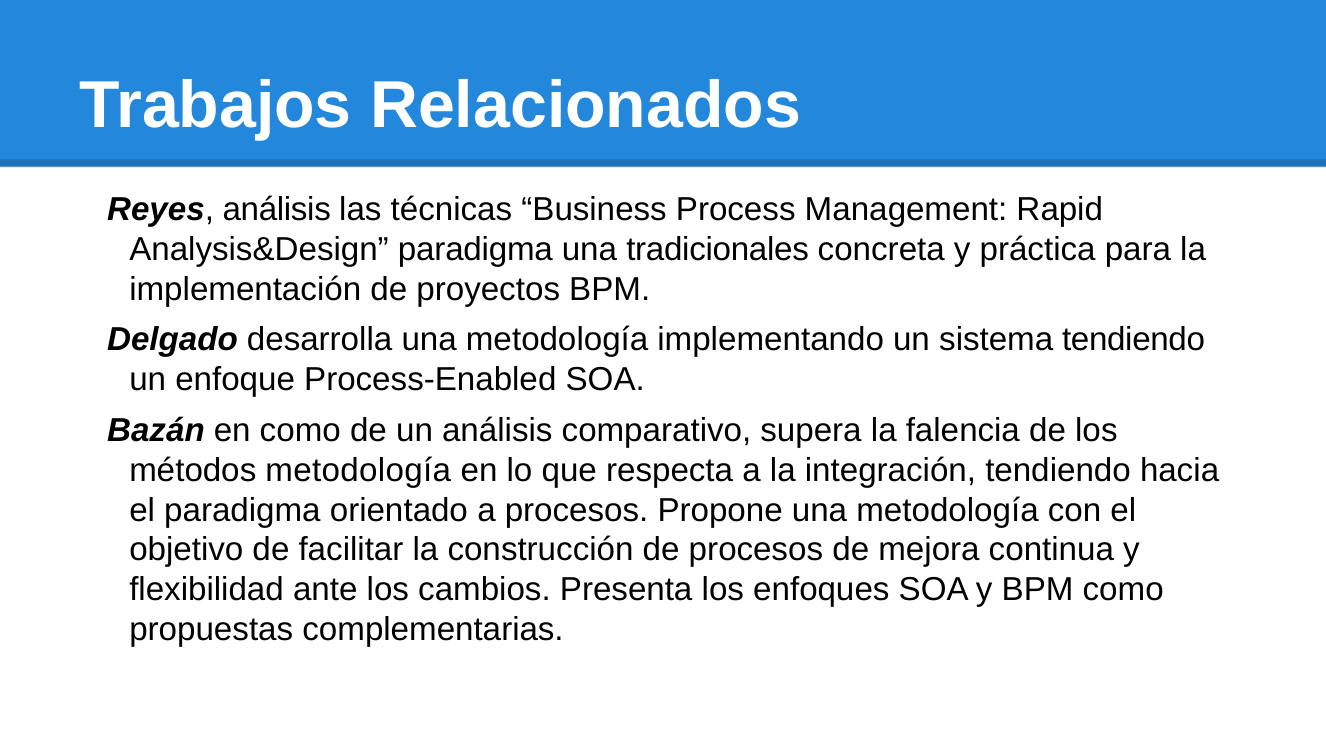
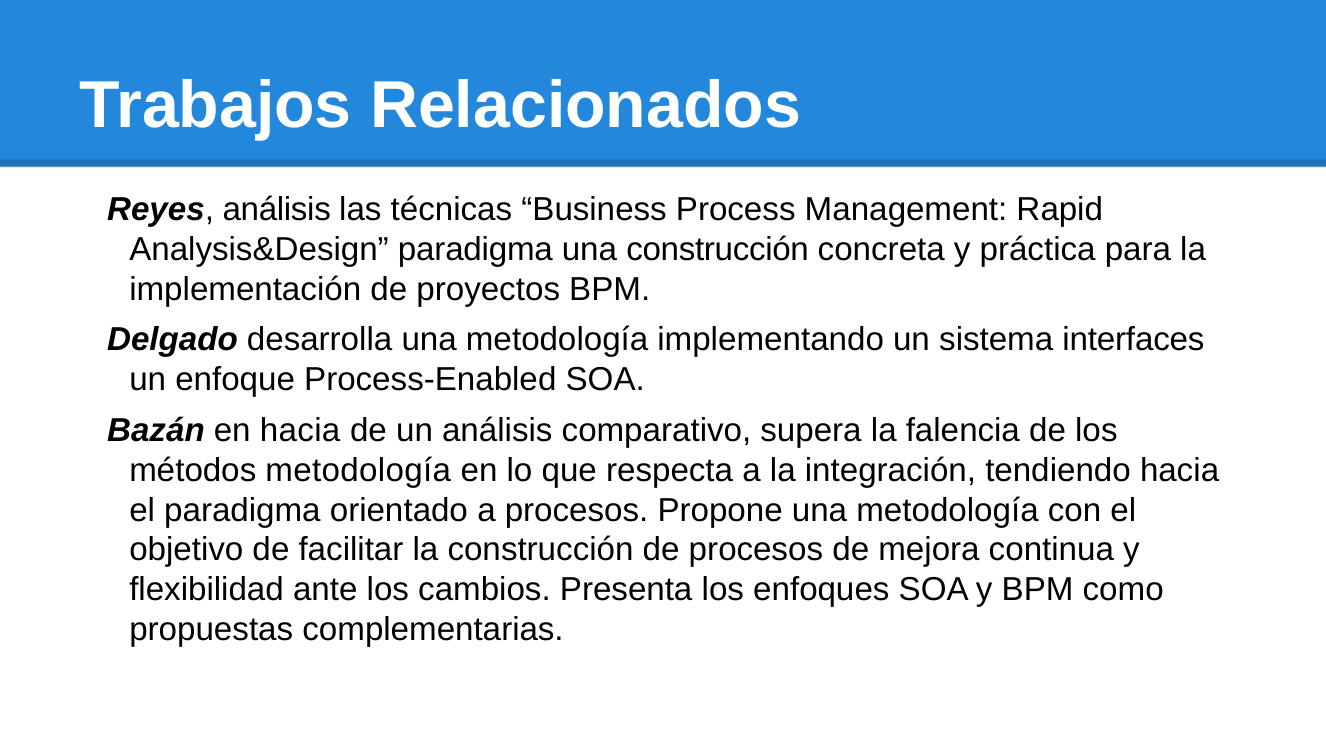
una tradicionales: tradicionales -> construcción (718, 249)
sistema tendiendo: tendiendo -> interfaces (1133, 340)
en como: como -> hacia (300, 431)
